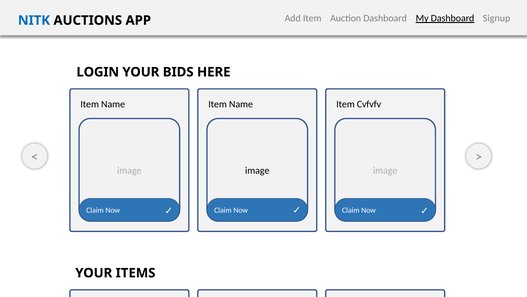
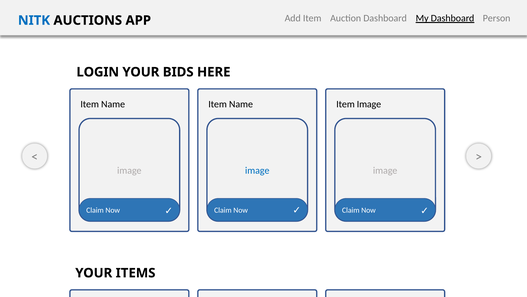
Signup: Signup -> Person (497, 18)
Item Cvfvfv: Cvfvfv -> Image (369, 104)
image colour: black -> blue (257, 170)
